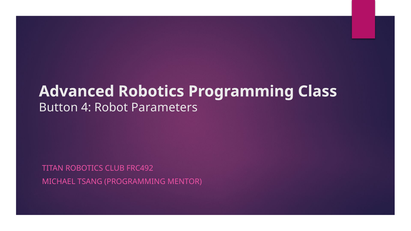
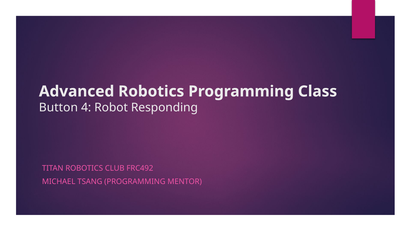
Parameters: Parameters -> Responding (164, 108)
